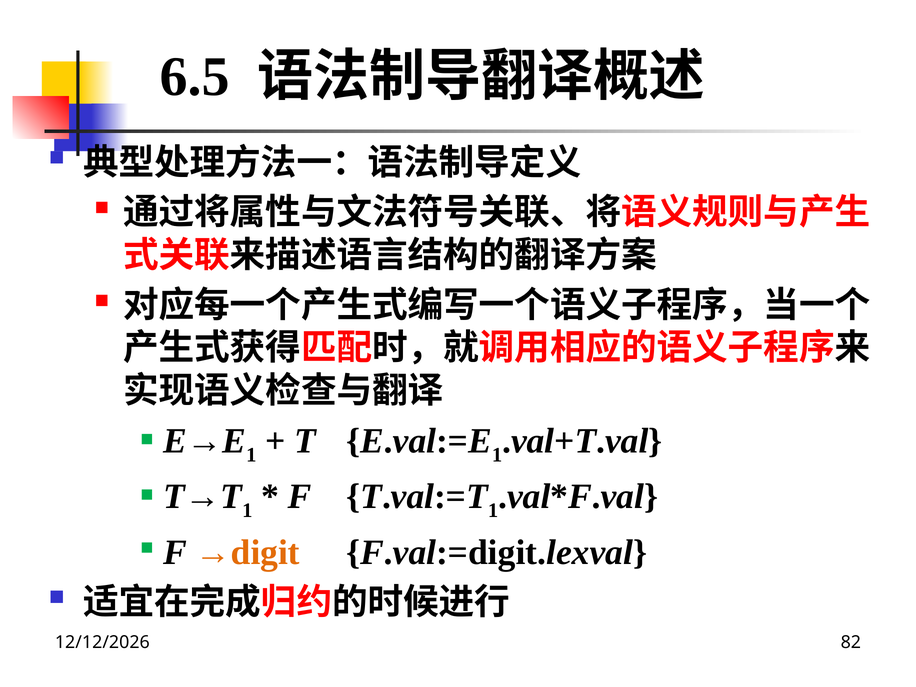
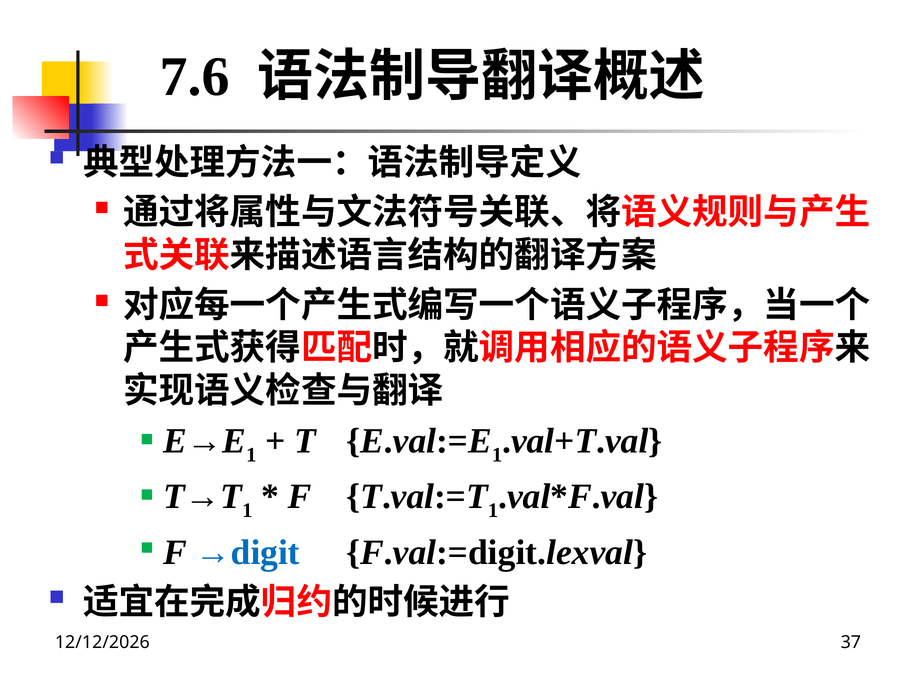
6.5: 6.5 -> 7.6 (195, 77)
→digit colour: orange -> blue (247, 552)
82: 82 -> 37 (851, 642)
